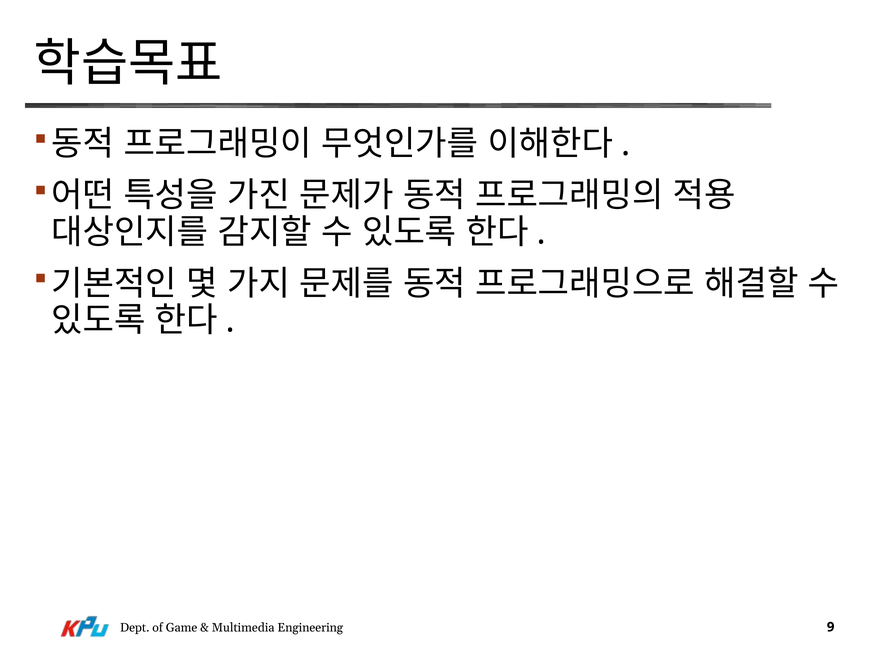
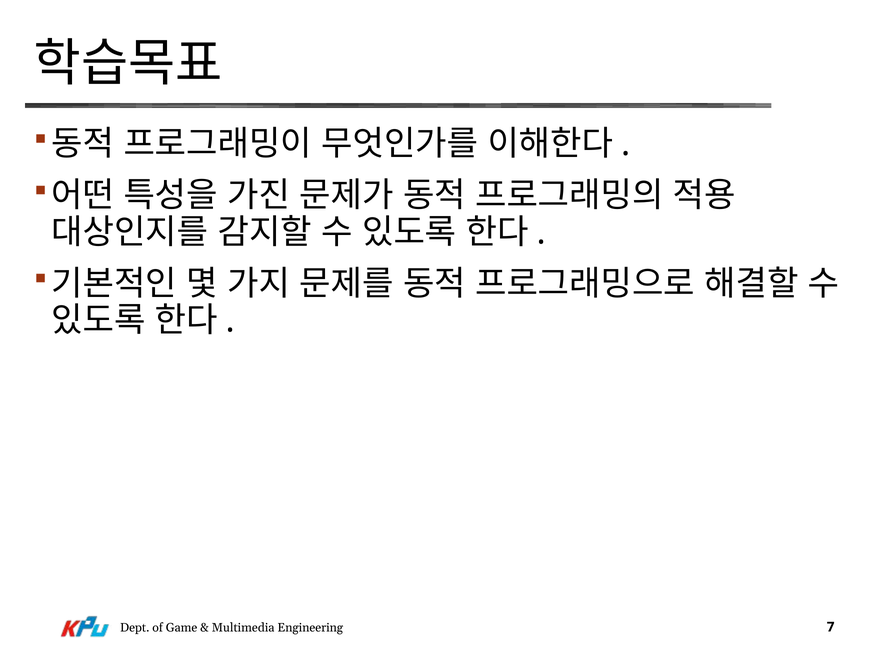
9: 9 -> 7 (831, 627)
